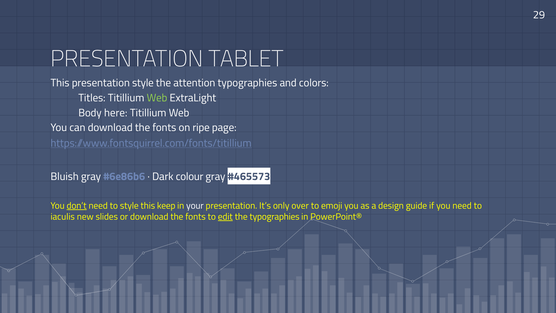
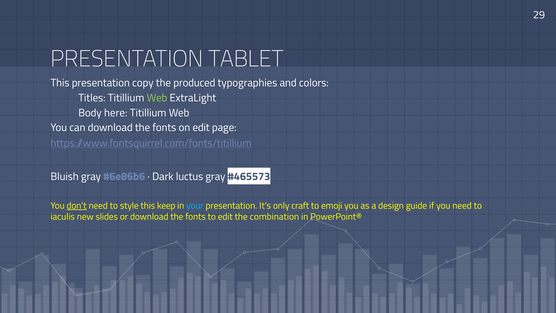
presentation style: style -> copy (143, 83)
attention: attention -> produced (194, 83)
on ripe: ripe -> edit (201, 128)
colour: colour -> luctus (190, 176)
your colour: white -> light blue (195, 205)
over: over -> craft (300, 205)
edit underline: present -> none (225, 217)
the typographies: typographies -> combination (274, 217)
